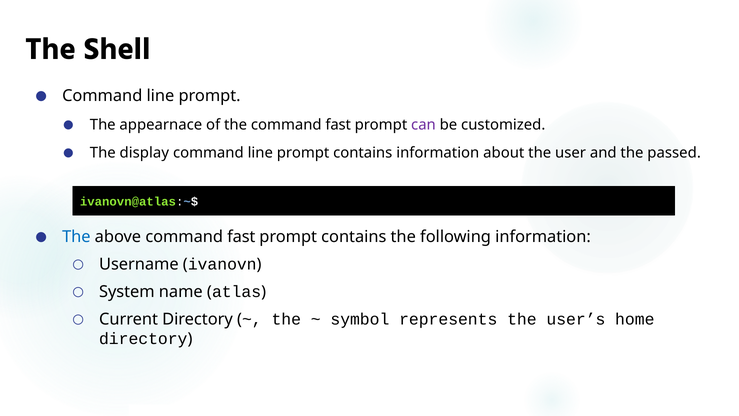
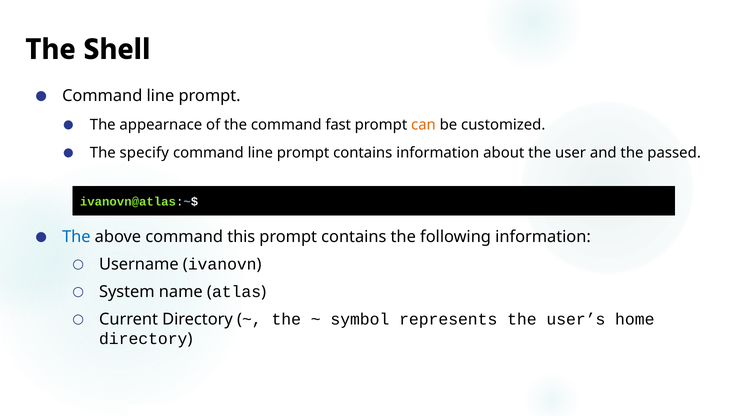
can colour: purple -> orange (423, 125)
display: display -> specify (144, 153)
above command fast: fast -> this (241, 237)
